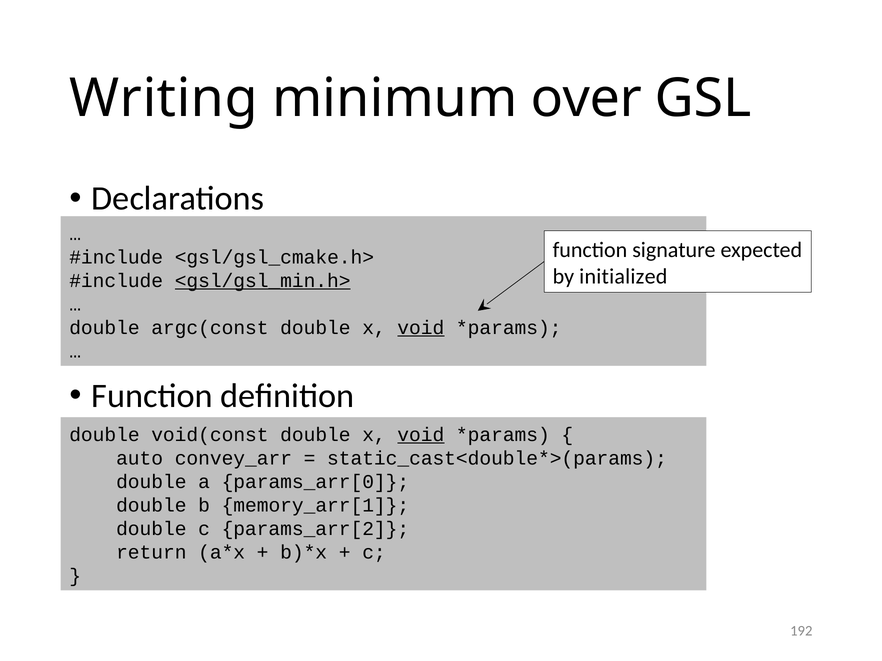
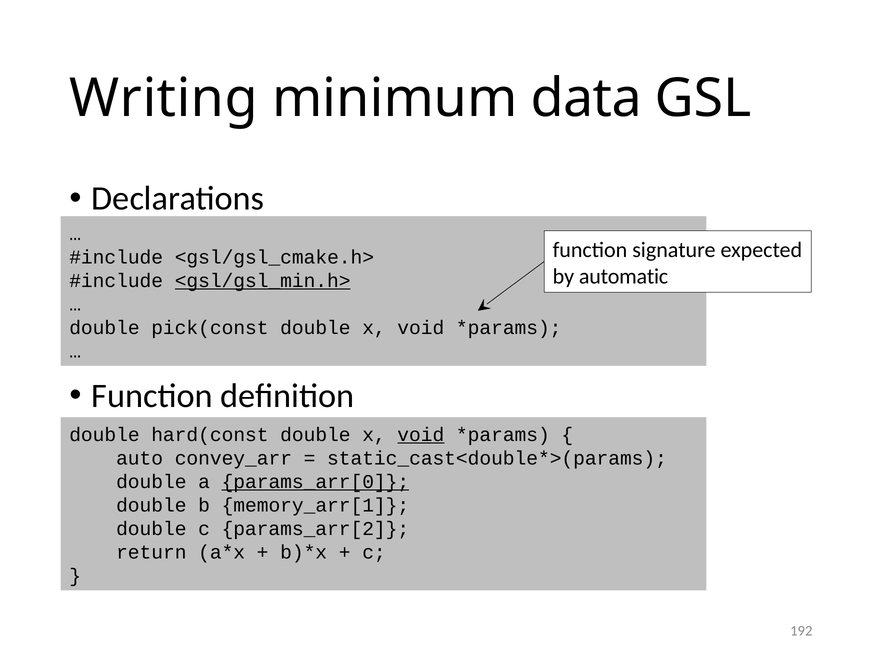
over: over -> data (586, 99)
initialized: initialized -> automatic (624, 277)
argc(const: argc(const -> pick(const (210, 328)
void underline: present -> none (421, 328)
void(const: void(const -> hard(const (210, 435)
params_arr[0 underline: none -> present (315, 482)
